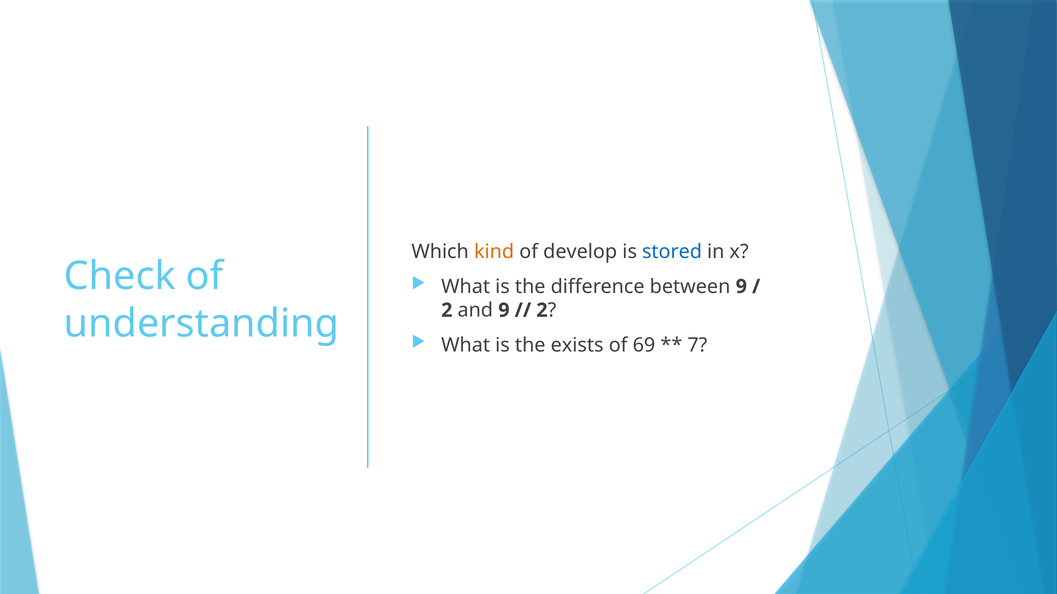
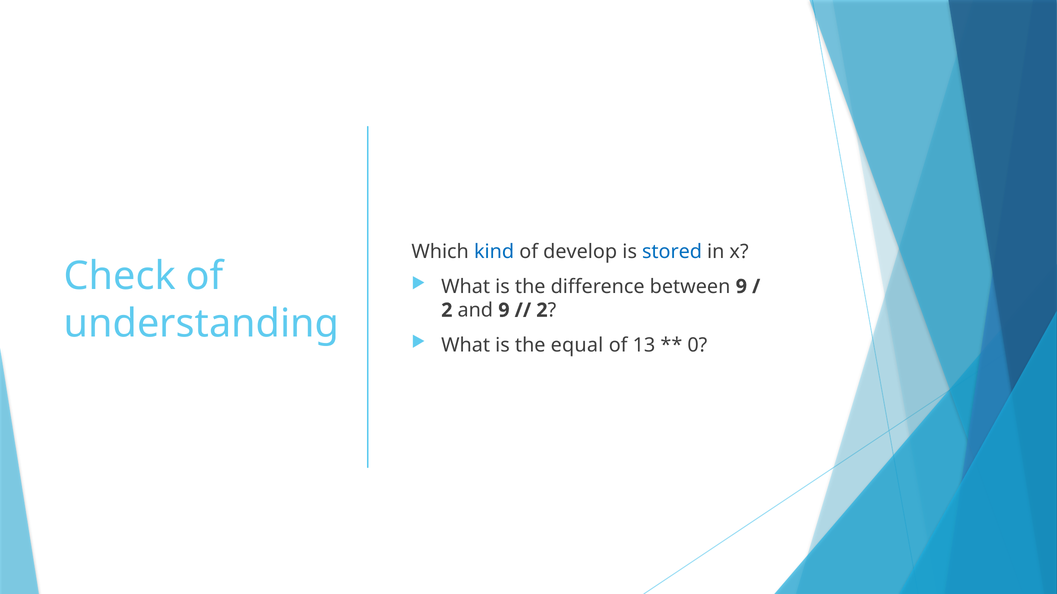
kind colour: orange -> blue (494, 252)
exists: exists -> equal (577, 345)
69: 69 -> 13 (644, 345)
7: 7 -> 0 (697, 345)
